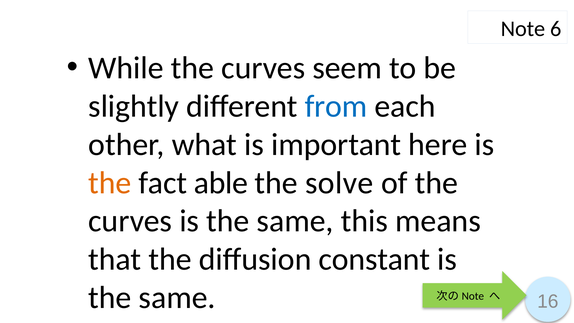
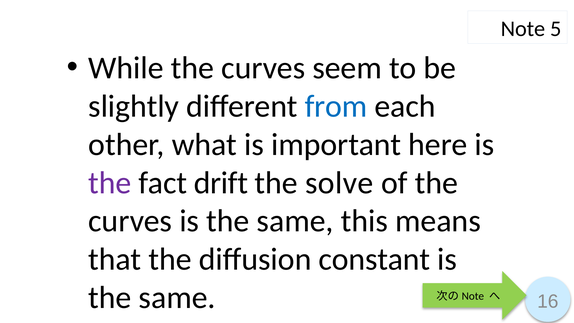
6: 6 -> 5 (556, 29)
the colour: orange -> purple (110, 183)
able: able -> drift (221, 183)
